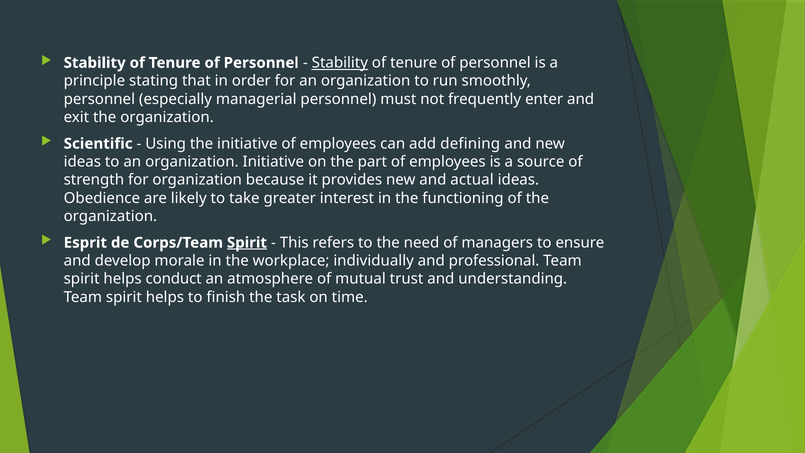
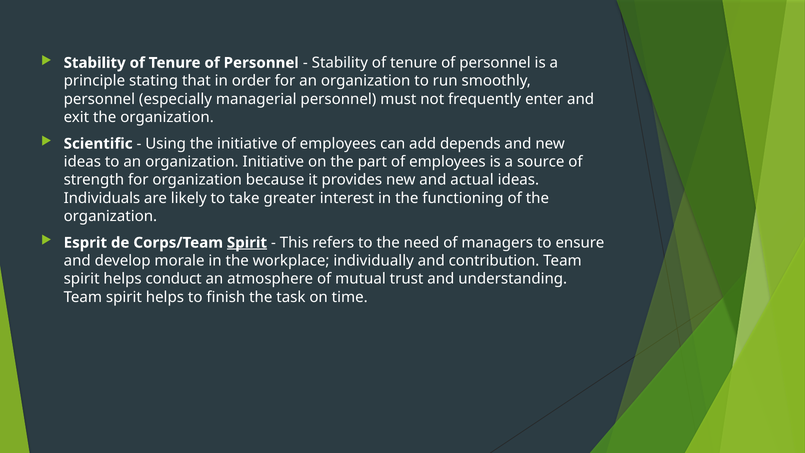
Stability underline: present -> none (340, 63)
defining: defining -> depends (470, 144)
Obedience: Obedience -> Individuals (102, 198)
professional: professional -> contribution (494, 261)
